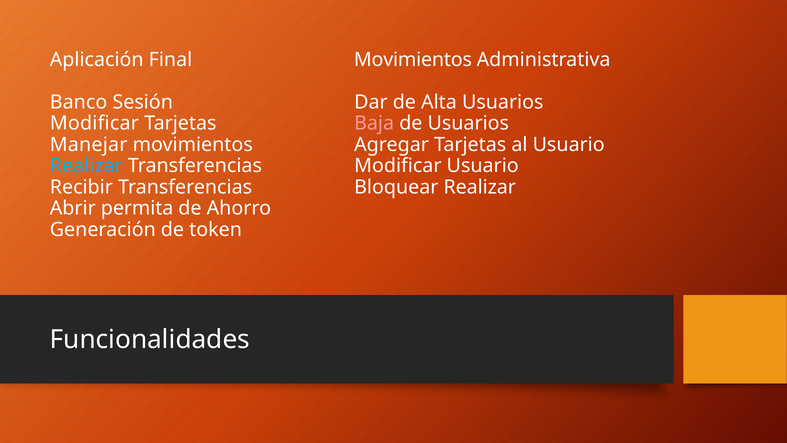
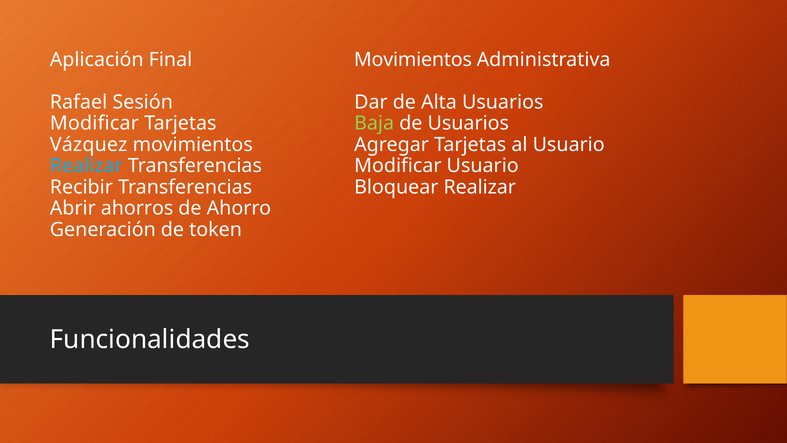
Banco: Banco -> Rafael (79, 102)
Baja colour: pink -> light green (374, 123)
Manejar: Manejar -> Vázquez (89, 145)
permita: permita -> ahorros (137, 208)
